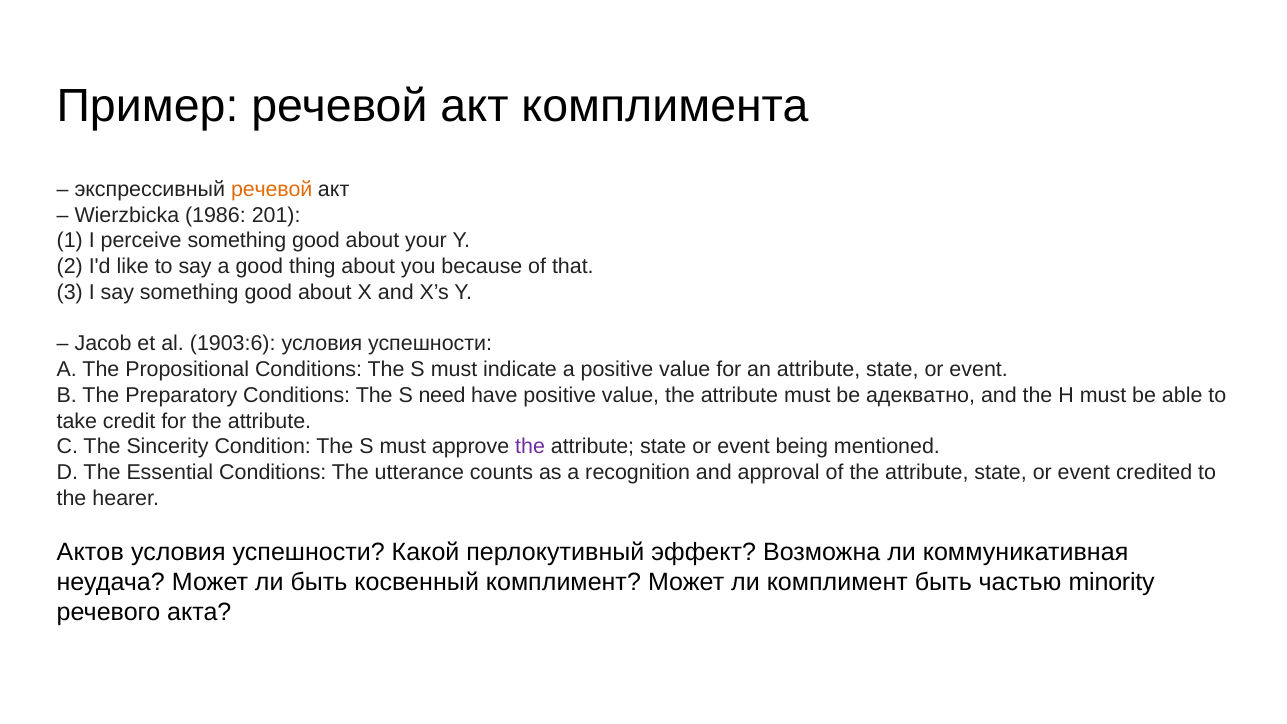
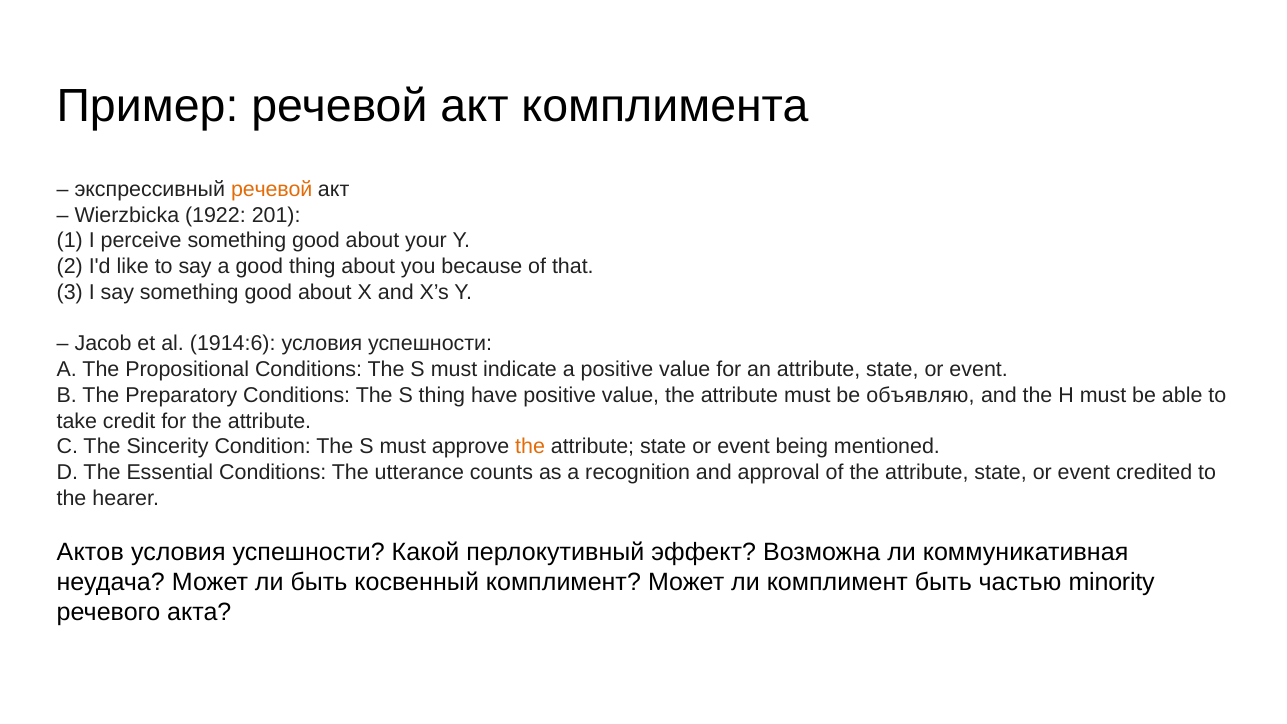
1986: 1986 -> 1922 (215, 215)
1903:6: 1903:6 -> 1914:6 (233, 344)
S need: need -> thing (442, 395)
адекватно: адекватно -> объявляю (920, 395)
the colour: purple -> orange (530, 447)
